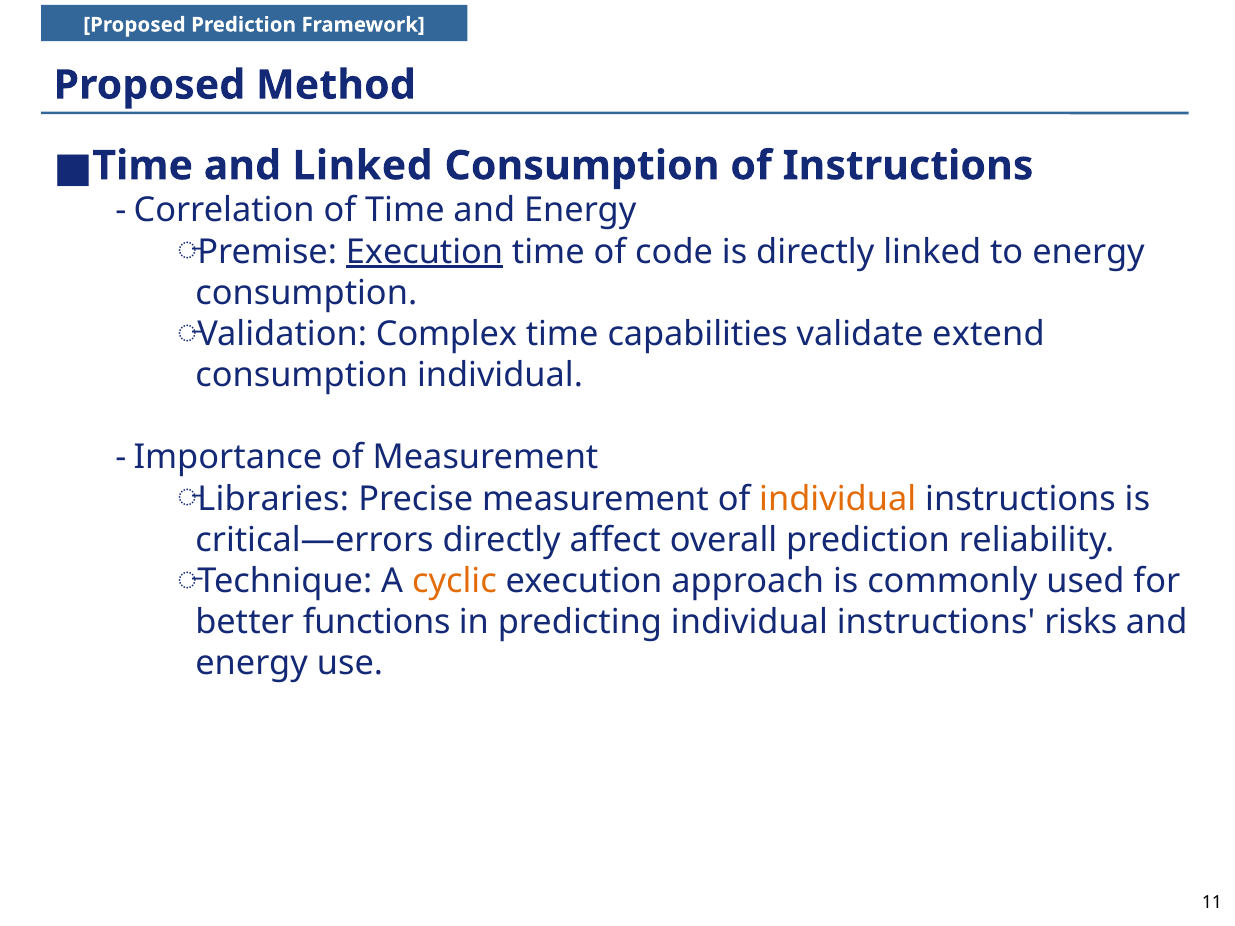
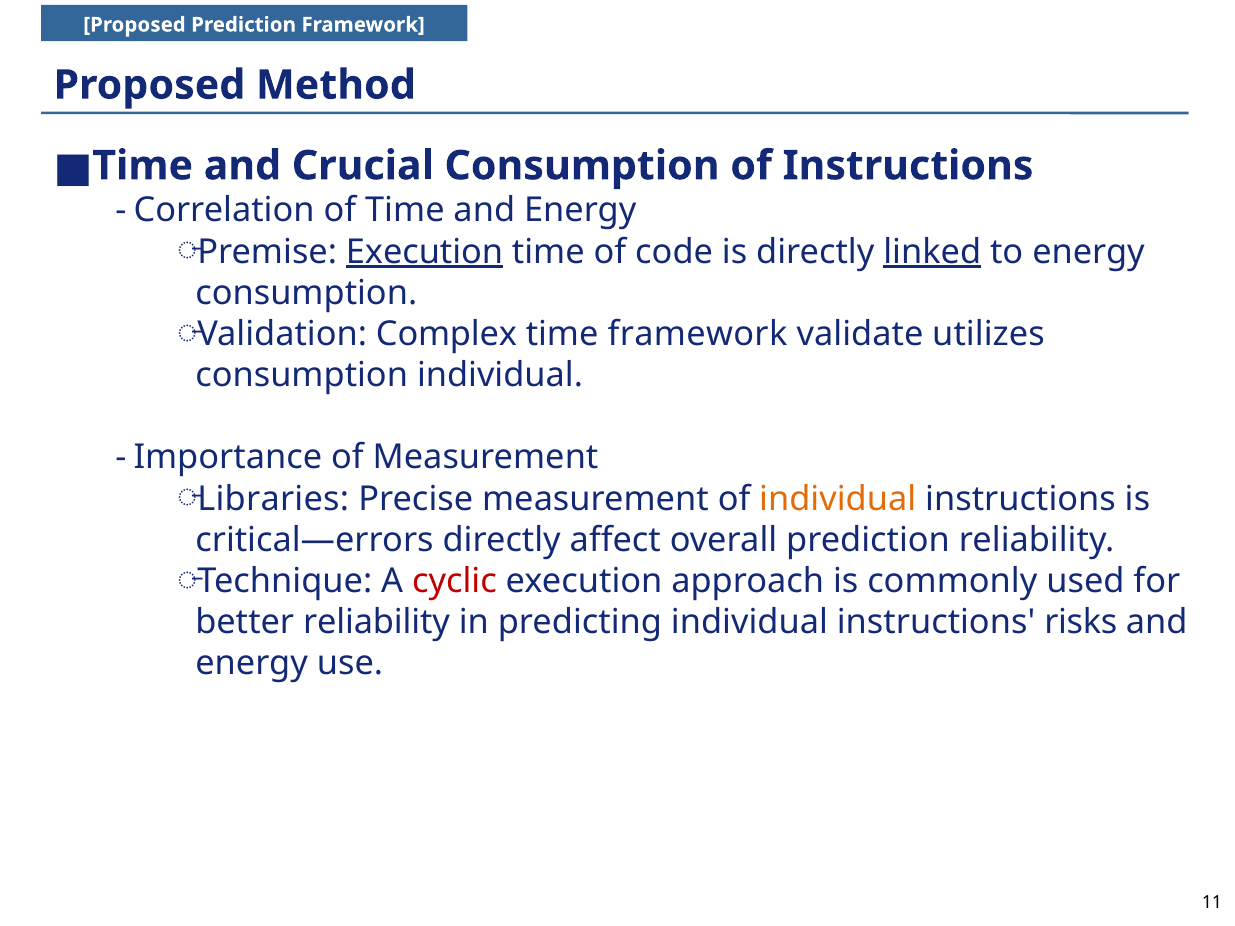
and Linked: Linked -> Crucial (363, 166)
linked underline: none -> present (932, 252)
time capabilities: capabilities -> framework (697, 334)
extend: extend -> utilizes (989, 334)
cyclic colour: orange -> red (454, 581)
better functions: functions -> reliability (377, 622)
